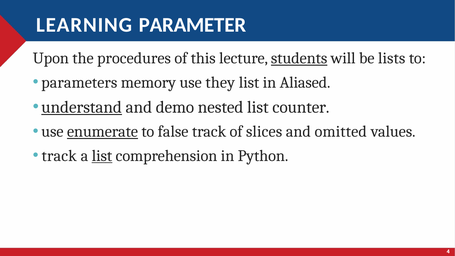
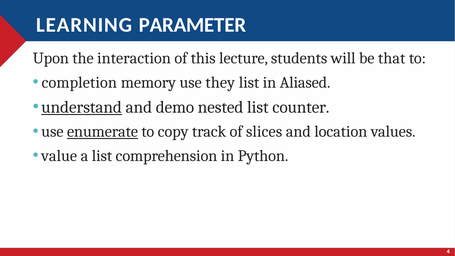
procedures: procedures -> interaction (134, 58)
students underline: present -> none (299, 58)
lists: lists -> that (392, 58)
parameters: parameters -> completion (79, 82)
false: false -> copy (173, 132)
omitted: omitted -> location (341, 132)
track: track -> value (59, 156)
list underline: present -> none (102, 156)
